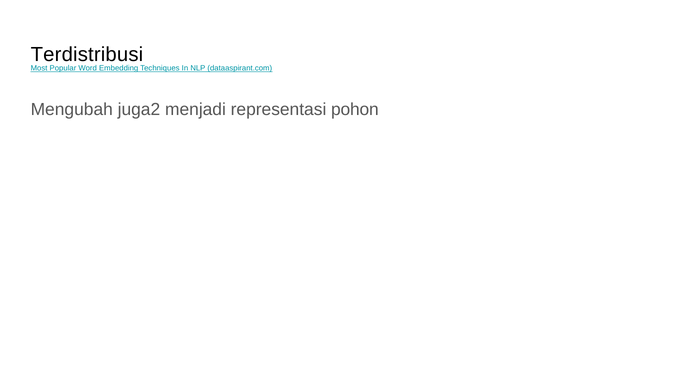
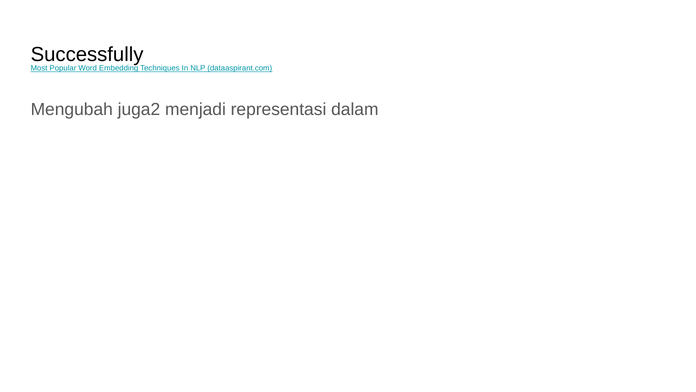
Terdistribusi: Terdistribusi -> Successfully (87, 54)
pohon: pohon -> dalam (355, 109)
